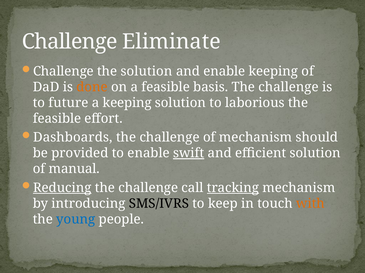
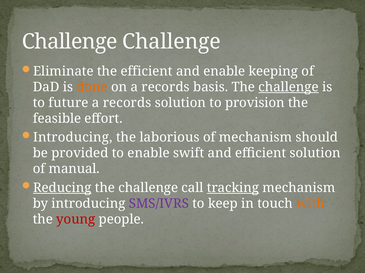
Challenge Eliminate: Eliminate -> Challenge (171, 42)
Challenge: Challenge -> Eliminate (63, 71)
the solution: solution -> efficient (147, 71)
on a feasible: feasible -> records (166, 87)
challenge underline: none -> present (289, 87)
keeping: keeping -> records (127, 103)
laborious: laborious -> provision (255, 103)
Dashboards: Dashboards -> Introducing (73, 138)
challenge: challenge -> laborious (170, 138)
swift underline: present -> none (189, 154)
SMS/IVRS colour: black -> purple (159, 204)
young colour: blue -> red (76, 220)
